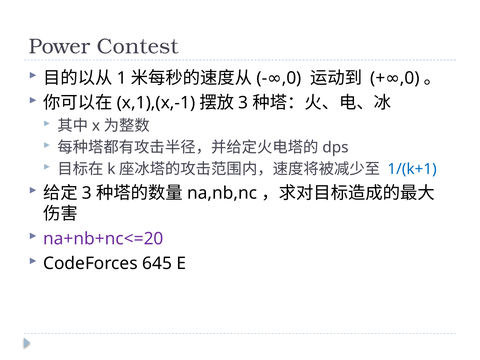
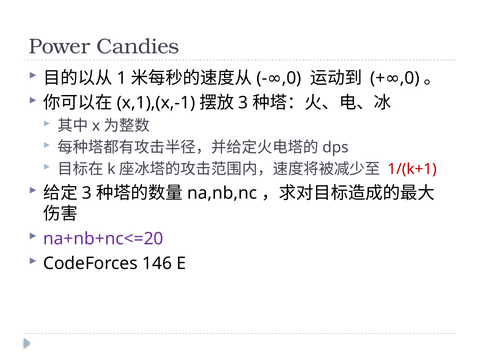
Contest: Contest -> Candies (138, 46)
1/(k+1 colour: blue -> red (412, 169)
645: 645 -> 146 (157, 264)
